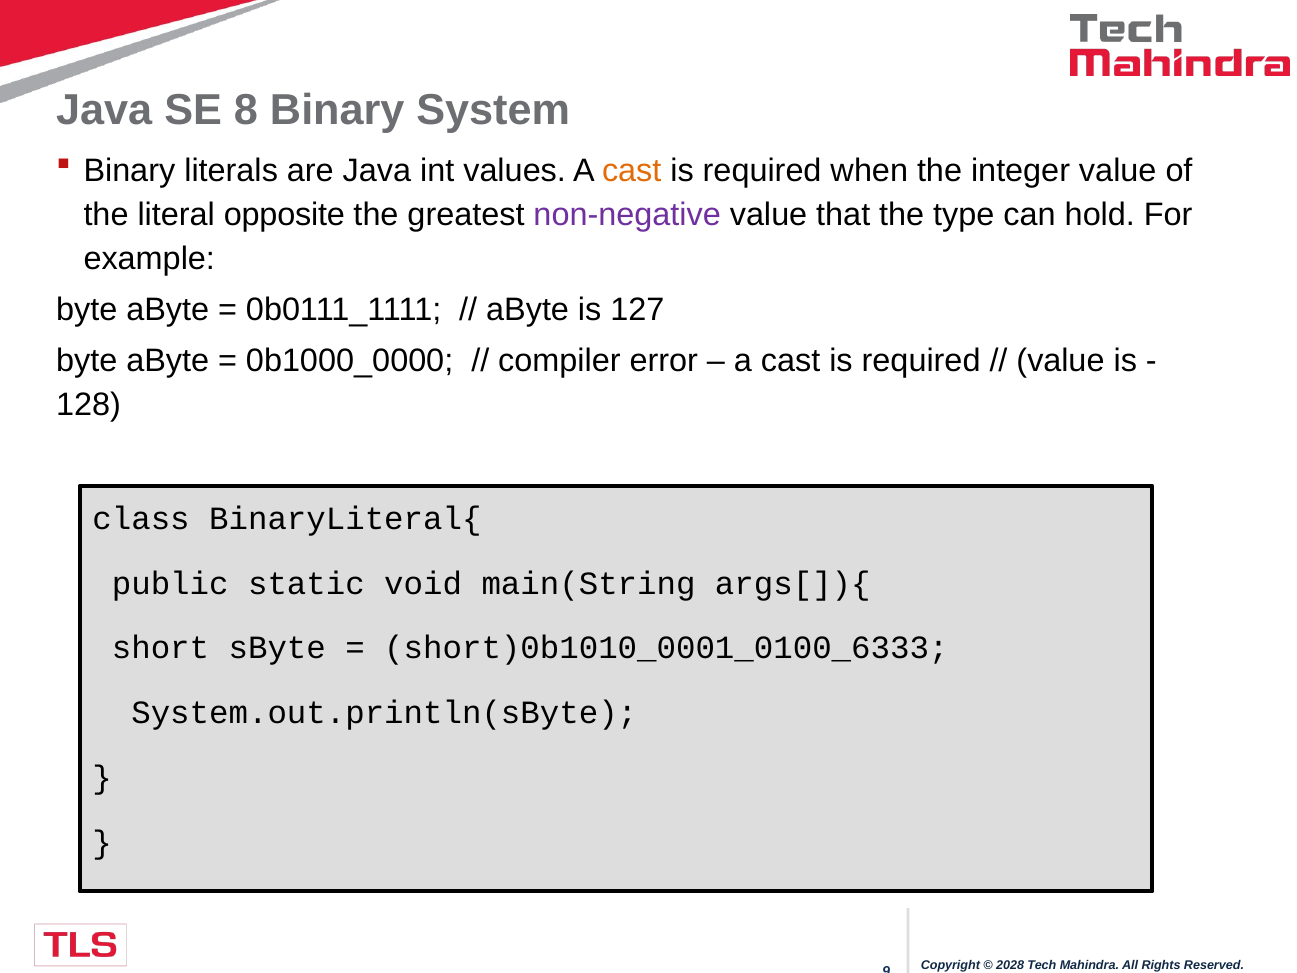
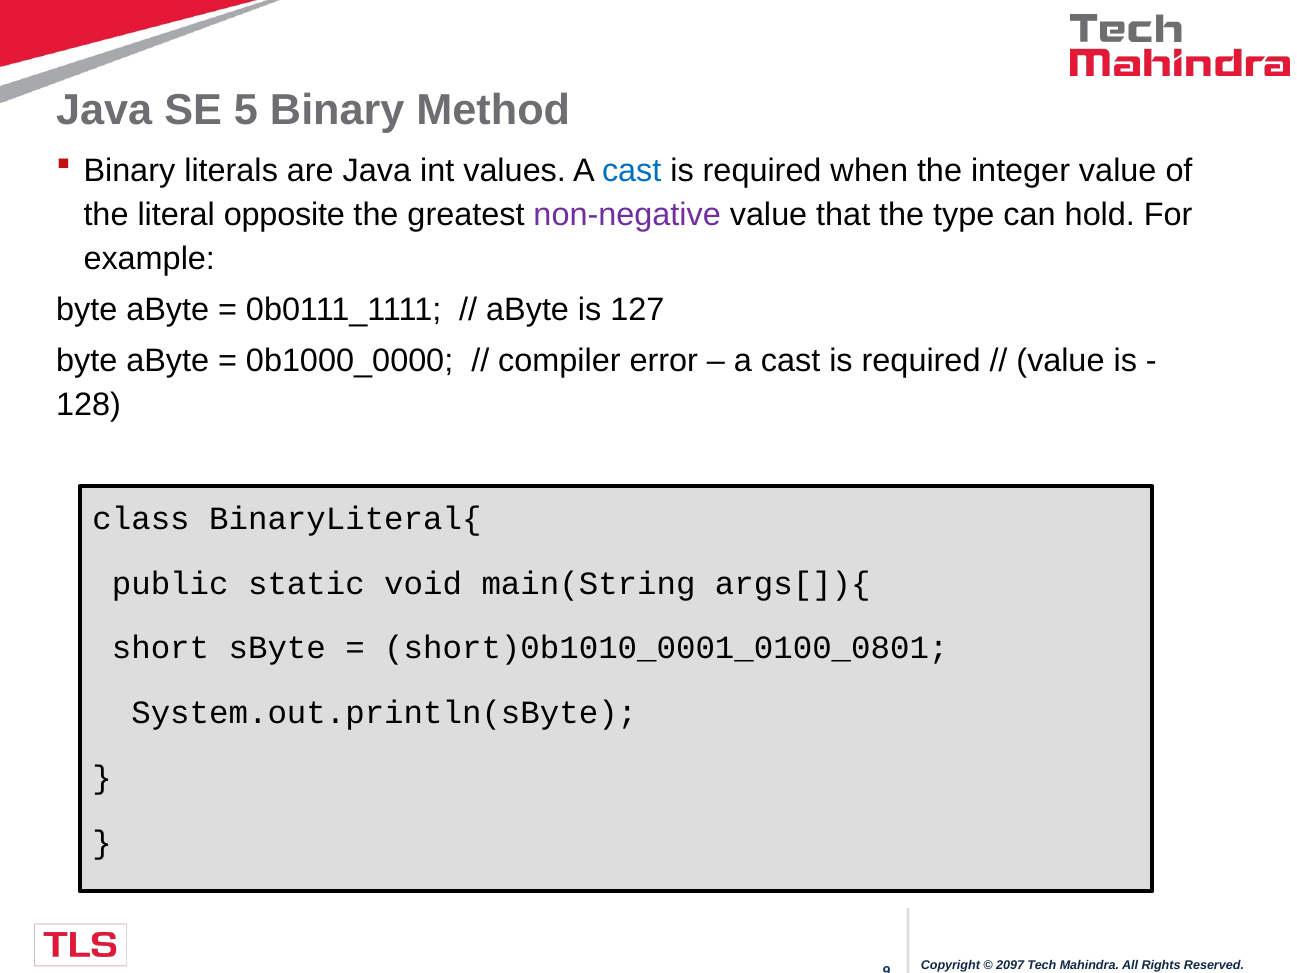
8: 8 -> 5 (246, 111)
System: System -> Method (493, 111)
cast colour: orange -> blue (632, 170)
short)0b1010_0001_0100_6333: short)0b1010_0001_0100_6333 -> short)0b1010_0001_0100_0801 (666, 648)
2028: 2028 -> 2097 (1010, 965)
